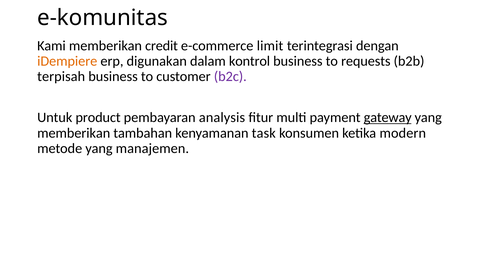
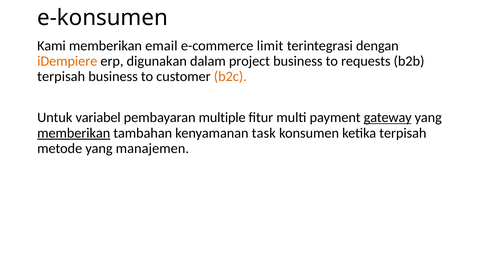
e-komunitas: e-komunitas -> e-konsumen (103, 18)
credit: credit -> email (161, 46)
kontrol: kontrol -> project (249, 61)
b2c colour: purple -> orange (230, 76)
product: product -> variabel (98, 117)
analysis: analysis -> multiple (222, 117)
memberikan underline: none -> present (74, 133)
ketika modern: modern -> terpisah (403, 133)
